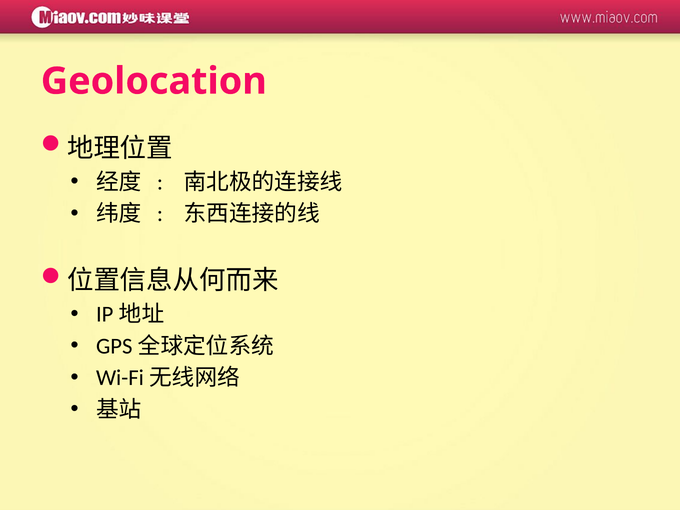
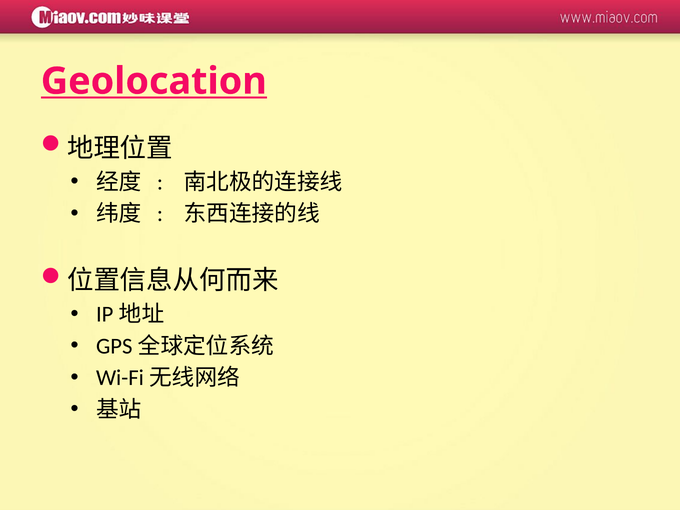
Geolocation underline: none -> present (154, 81)
